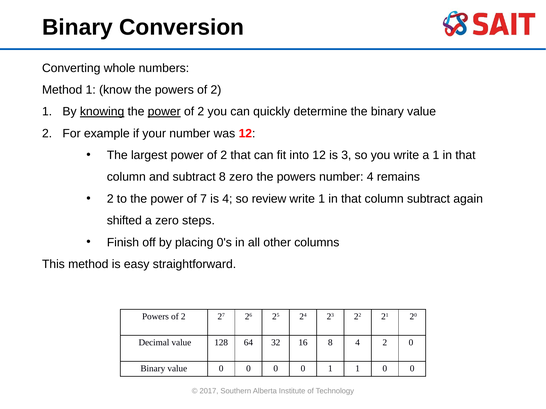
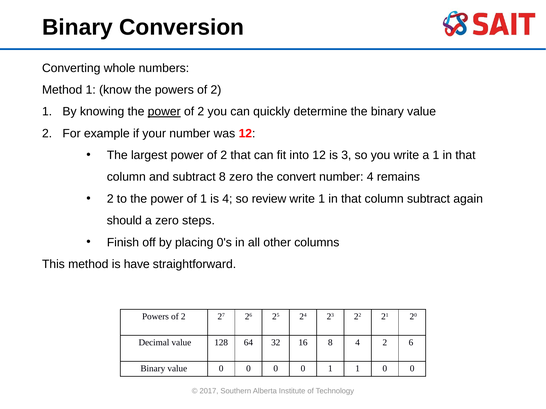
knowing underline: present -> none (102, 112)
powers: powers -> convert (296, 177)
of 7: 7 -> 1 (204, 199)
shifted: shifted -> should (124, 221)
easy: easy -> have (137, 264)
2 0: 0 -> 6 (411, 343)
